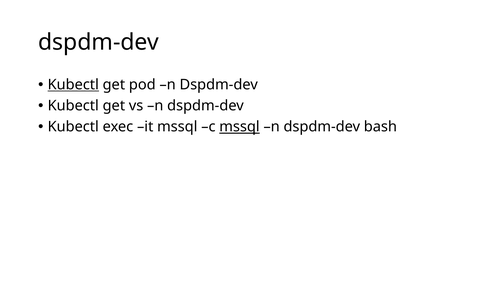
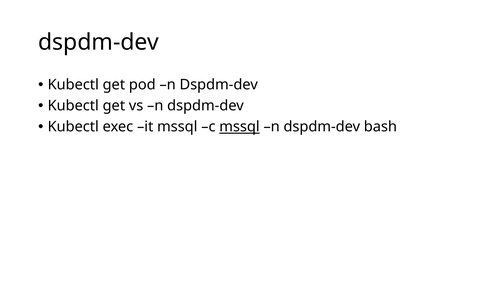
Kubectl underline: present -> none (73, 85)
